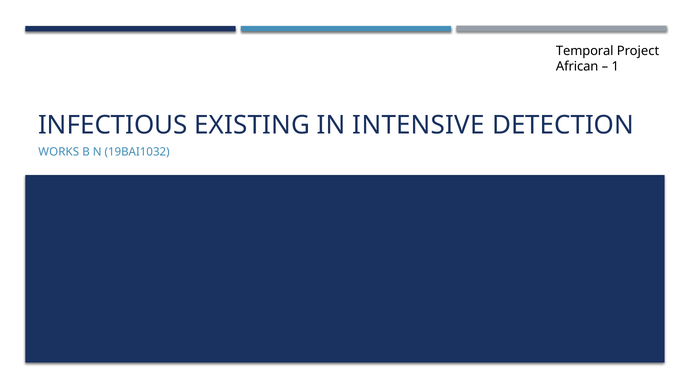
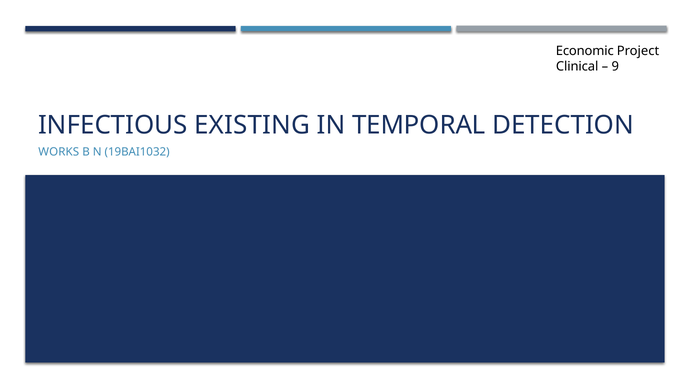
Temporal: Temporal -> Economic (585, 51)
African: African -> Clinical (577, 66)
1: 1 -> 9 (615, 66)
INTENSIVE: INTENSIVE -> TEMPORAL (419, 125)
